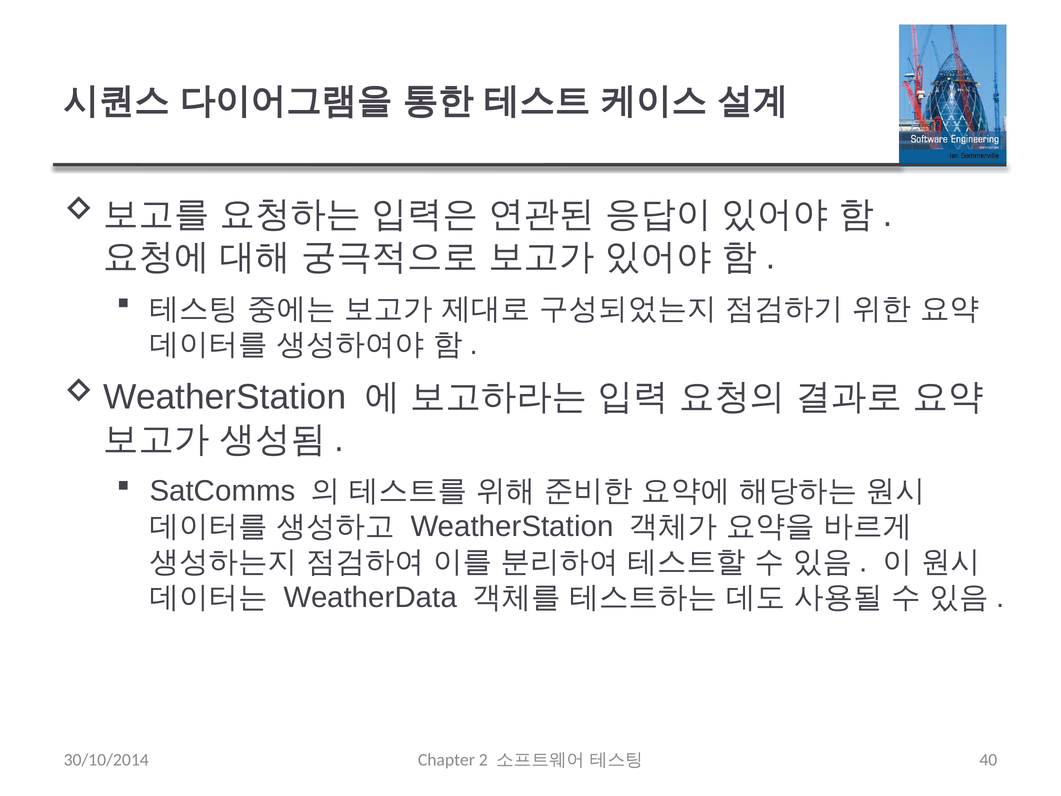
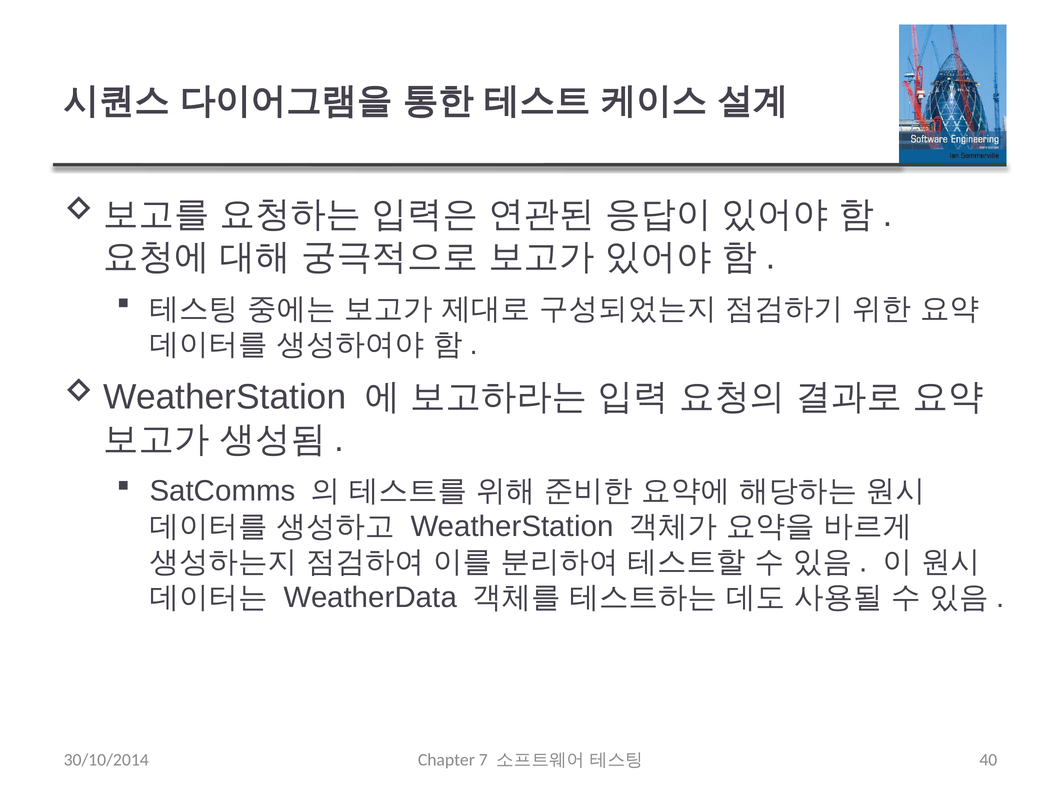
2: 2 -> 7 (483, 760)
